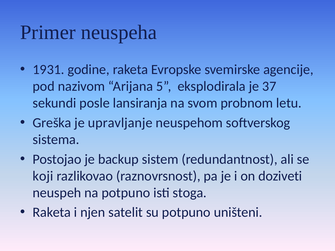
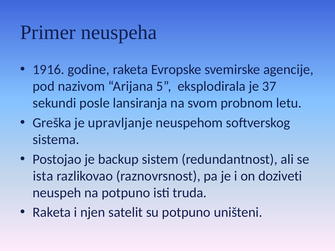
1931: 1931 -> 1916 (49, 70)
koji: koji -> ista (43, 176)
stoga: stoga -> truda (190, 193)
